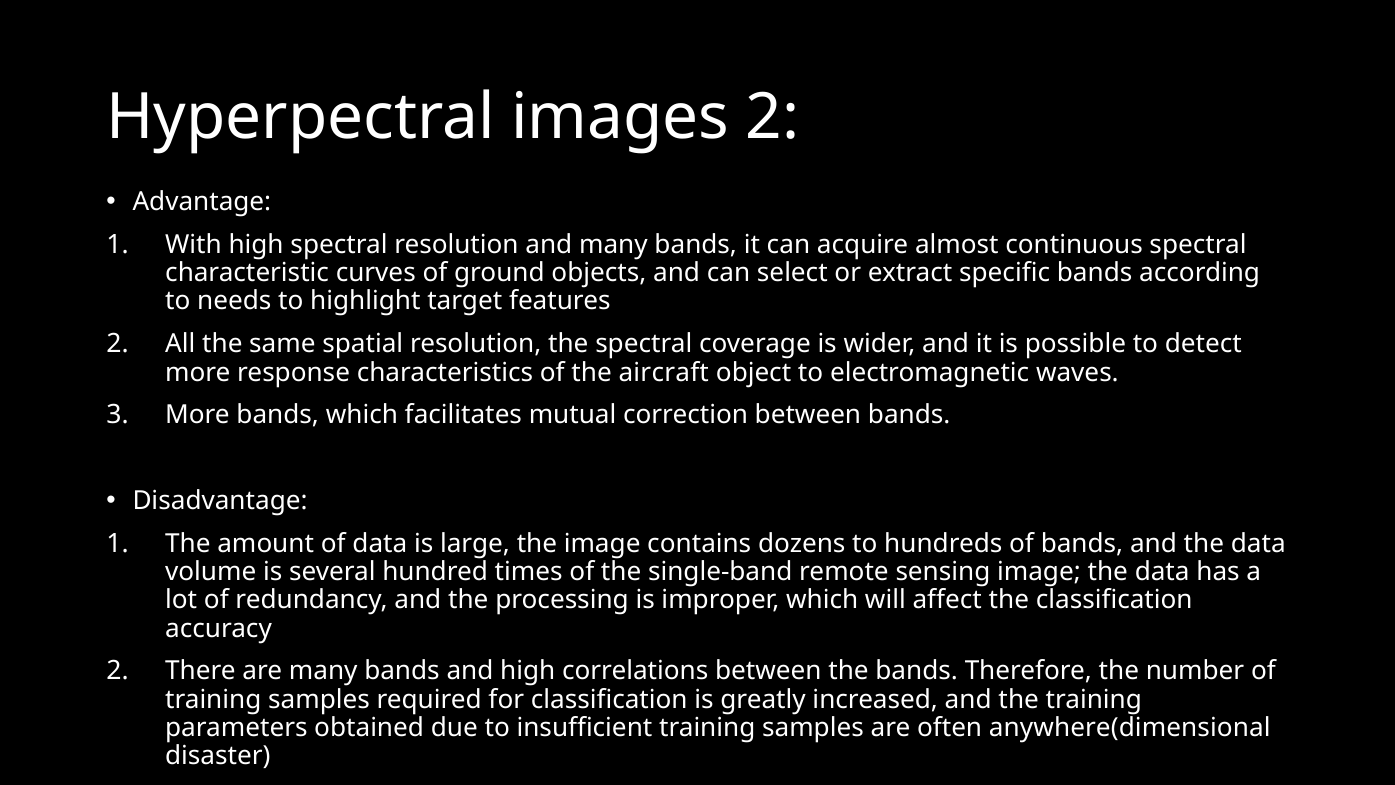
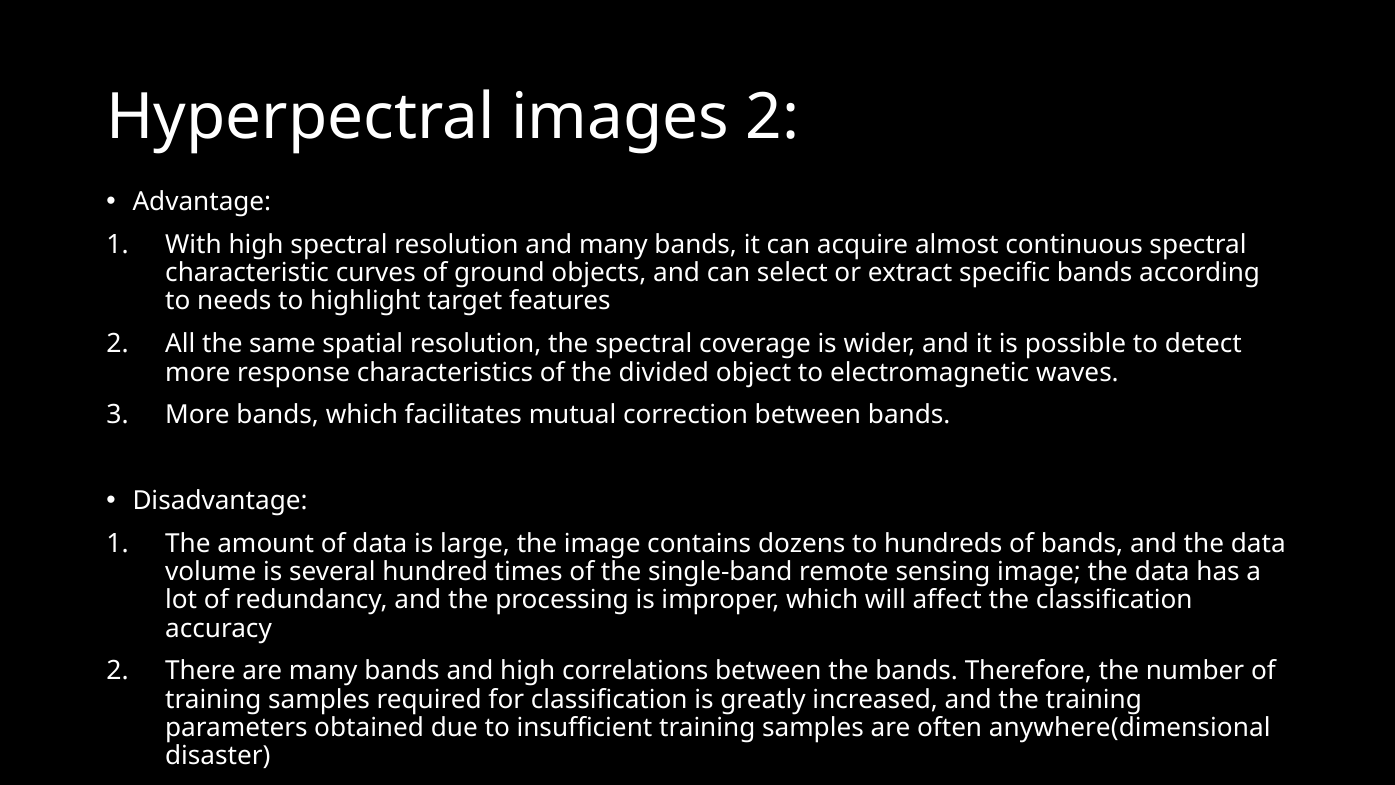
aircraft: aircraft -> divided (664, 372)
